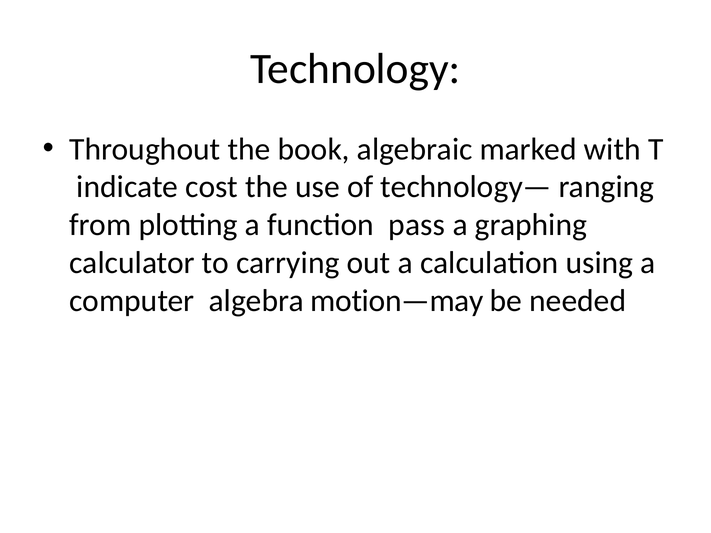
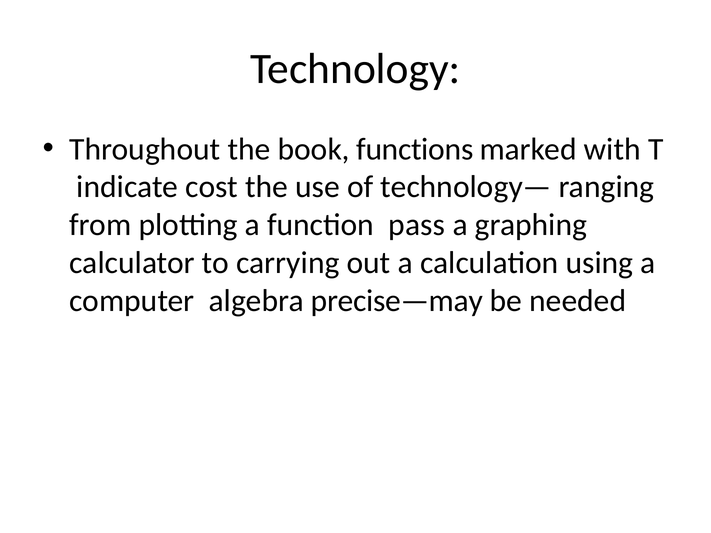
algebraic: algebraic -> functions (415, 149)
motion—may: motion—may -> precise—may (397, 301)
